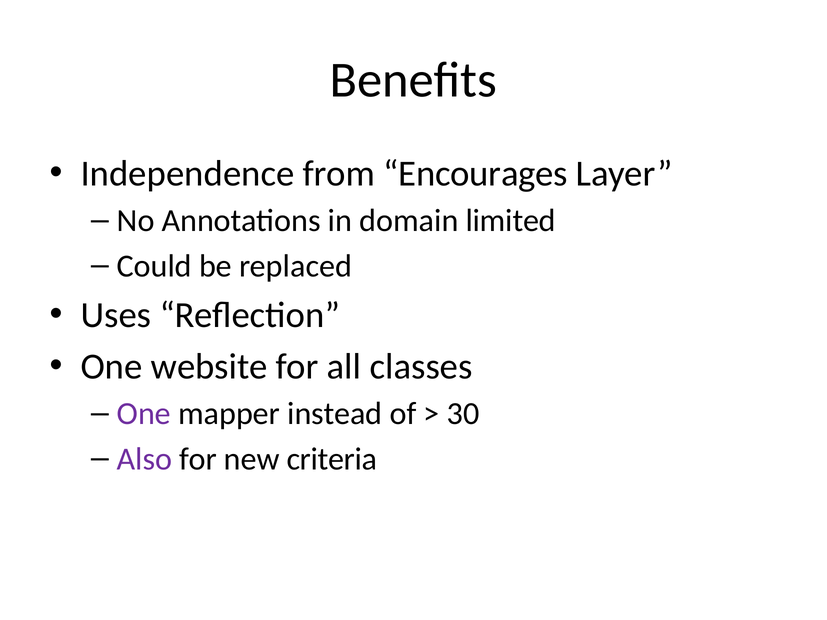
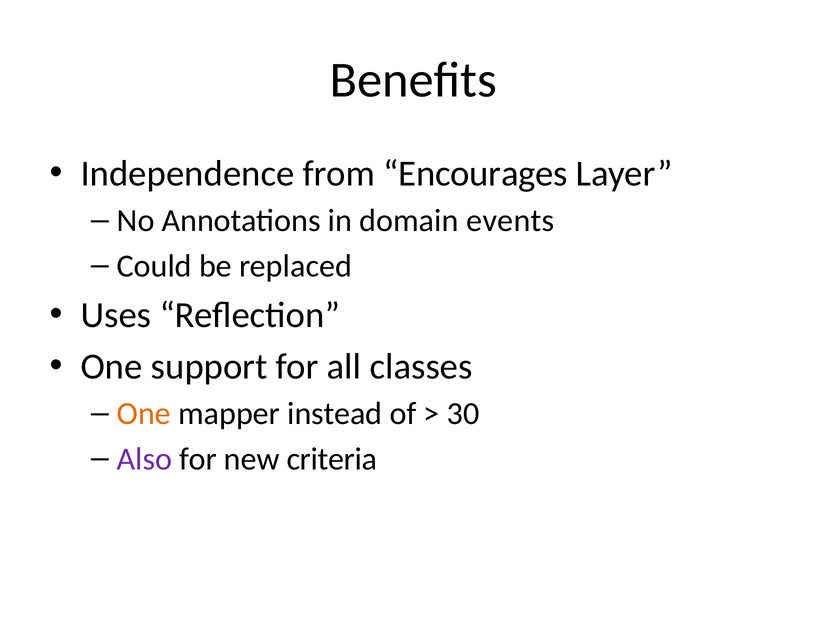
limited: limited -> events (510, 221)
website: website -> support (209, 367)
One colour: purple -> orange (144, 414)
